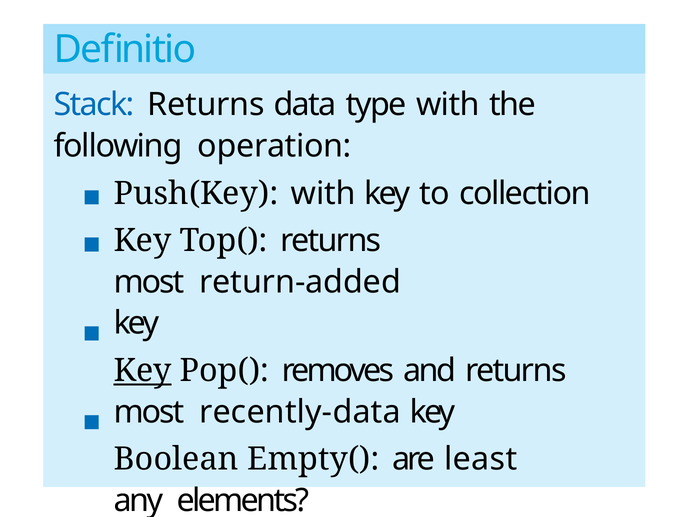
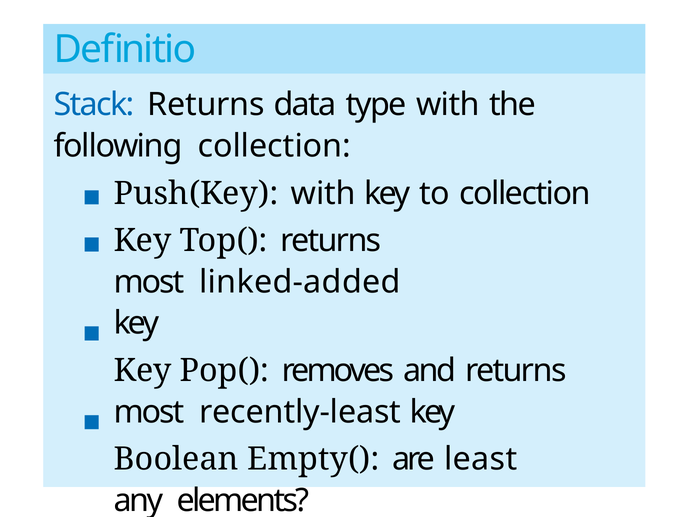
following operation: operation -> collection (274, 146)
return-added: return-added -> linked-added (300, 282)
Key underline: present -> none (143, 371)
recently-data: recently-data -> recently-least (300, 412)
